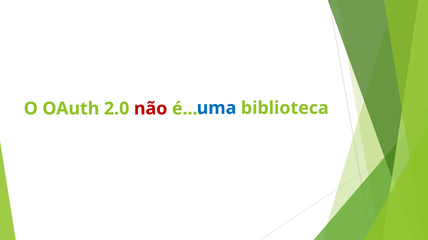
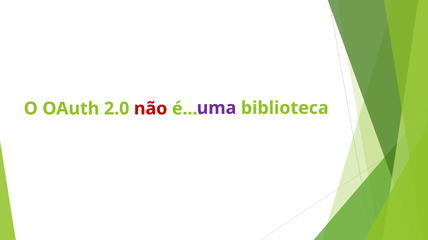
uma colour: blue -> purple (216, 108)
